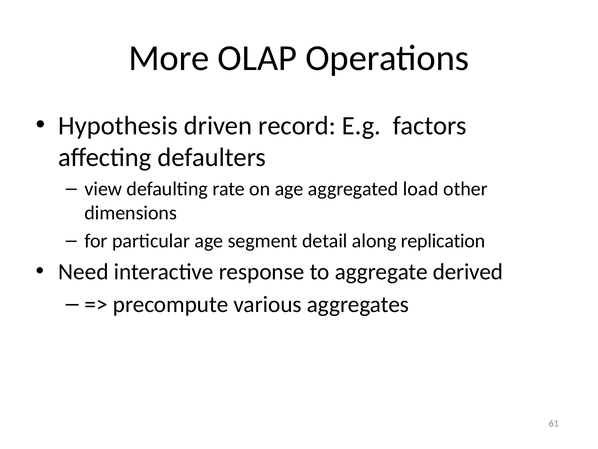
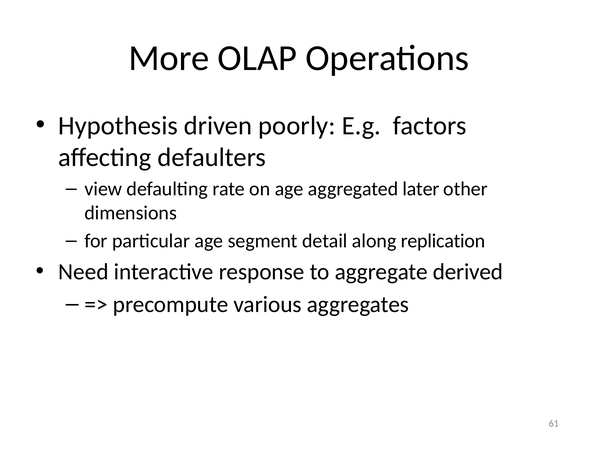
record: record -> poorly (297, 125)
load: load -> later (421, 189)
